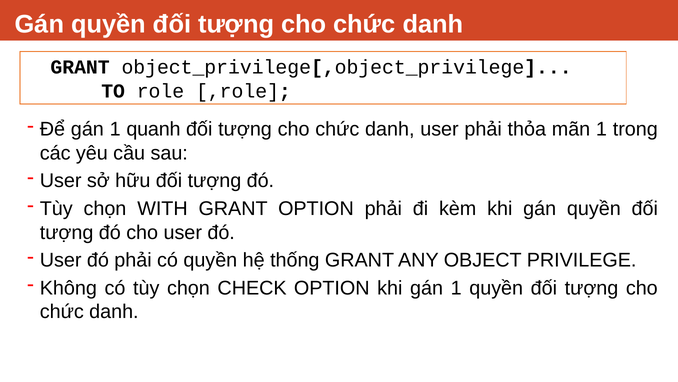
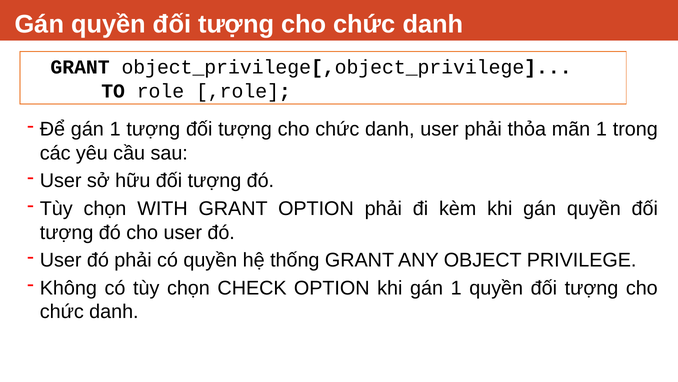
1 quanh: quanh -> tượng (153, 129)
